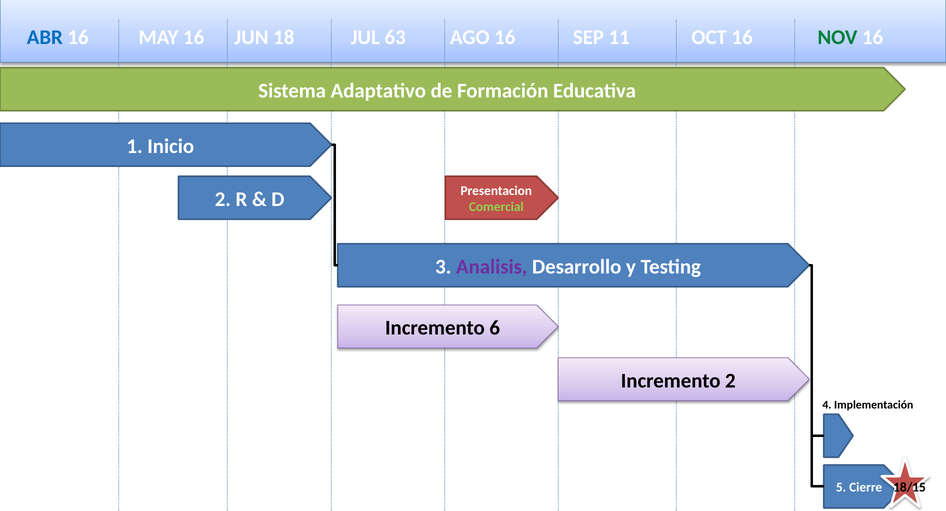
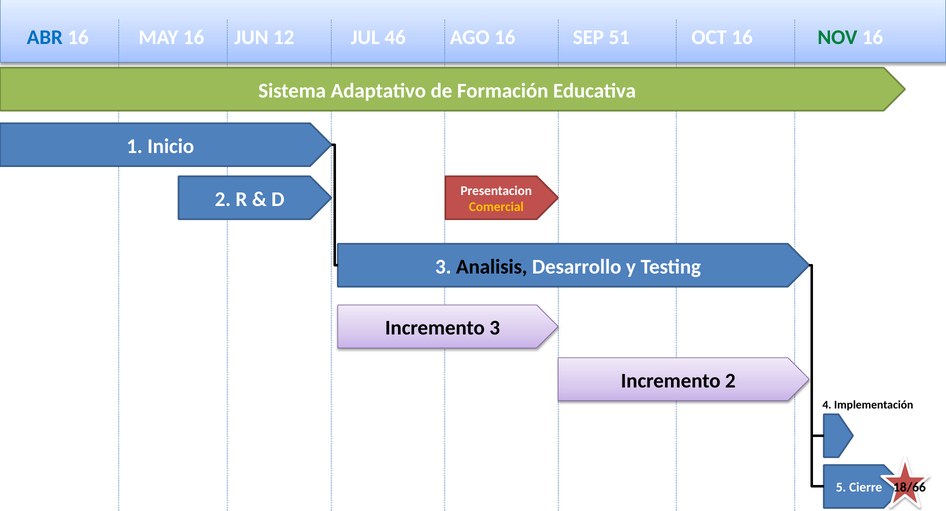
18: 18 -> 12 (284, 38)
63: 63 -> 46 (395, 38)
11: 11 -> 51 (619, 38)
Comercial colour: light green -> yellow (496, 207)
Analisis colour: purple -> black (492, 266)
Incremento 6: 6 -> 3 (495, 328)
18/15: 18/15 -> 18/66 (909, 487)
